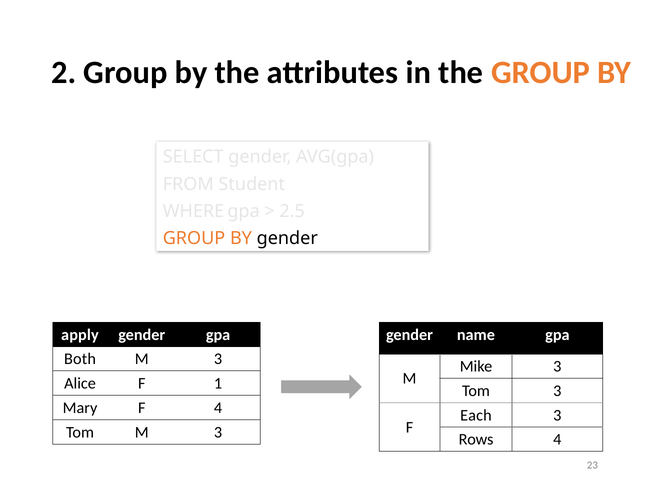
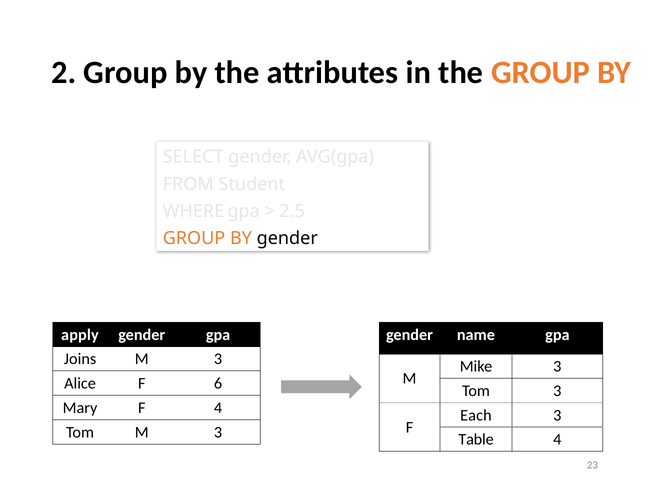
Both: Both -> Joins (80, 359)
1: 1 -> 6 (218, 383)
Rows: Rows -> Table (476, 439)
